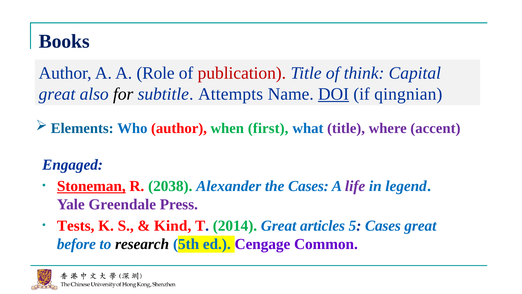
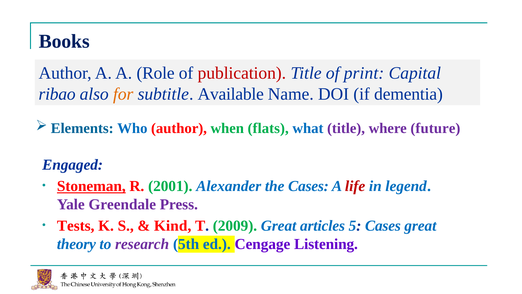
think: think -> print (364, 73)
great: great -> ribao (57, 94)
for colour: black -> orange (123, 94)
Attempts: Attempts -> Available (231, 94)
DOI underline: present -> none (334, 94)
qingnian: qingnian -> dementia (408, 94)
first: first -> flats (268, 128)
accent: accent -> future (435, 128)
2038: 2038 -> 2001 (170, 186)
life colour: purple -> red (355, 186)
2014: 2014 -> 2009 (235, 226)
before: before -> theory (76, 244)
research colour: black -> purple (142, 244)
Common: Common -> Listening (326, 244)
